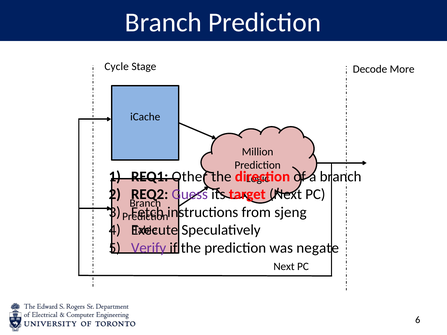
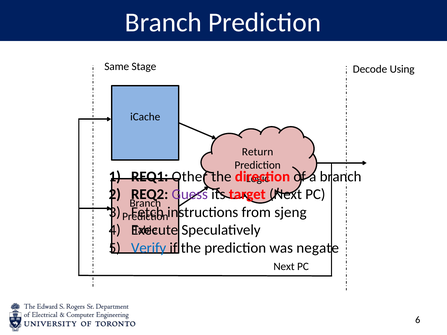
Cycle: Cycle -> Same (117, 67)
More: More -> Using (402, 69)
Million: Million -> Return (258, 152)
Verify colour: purple -> blue (149, 248)
